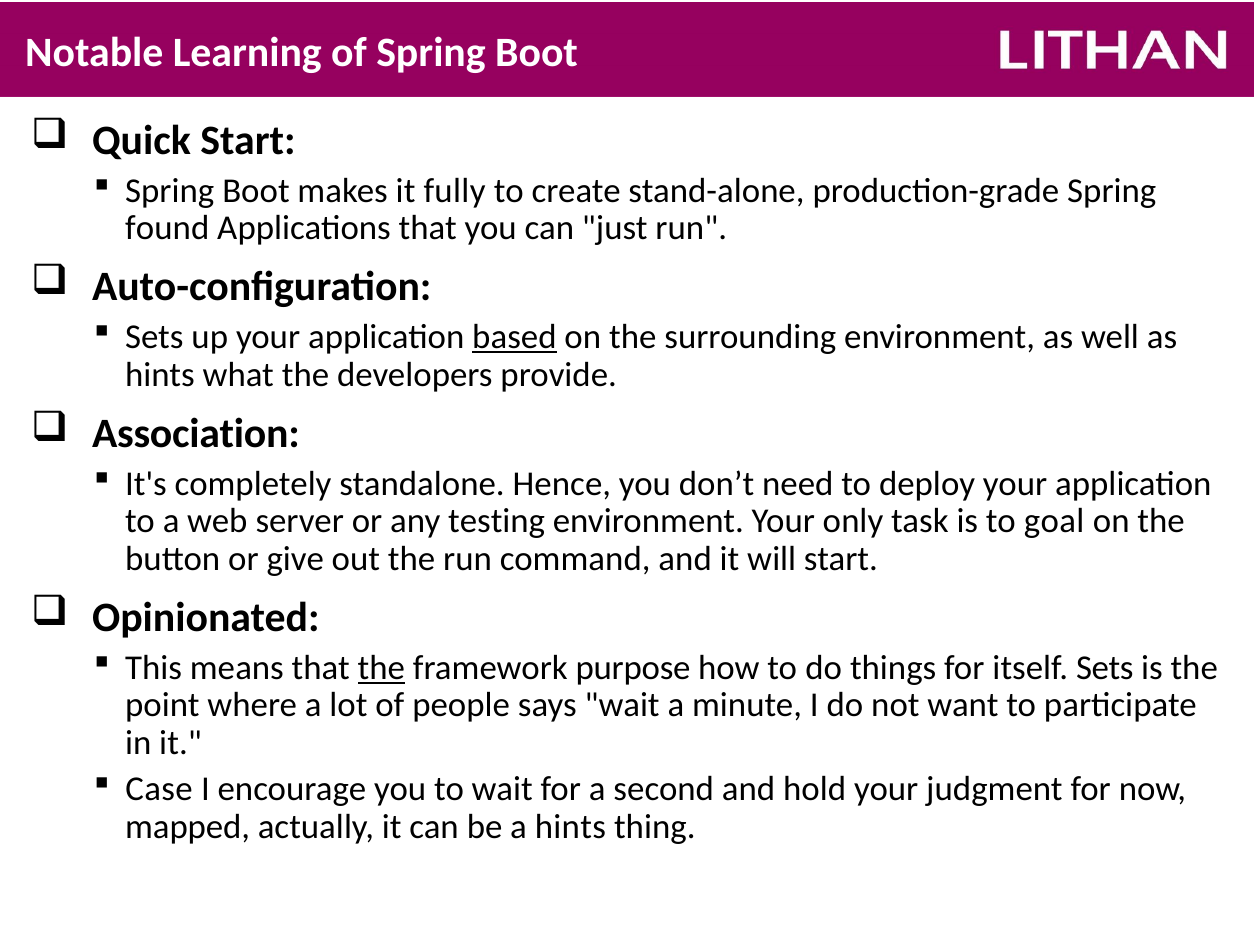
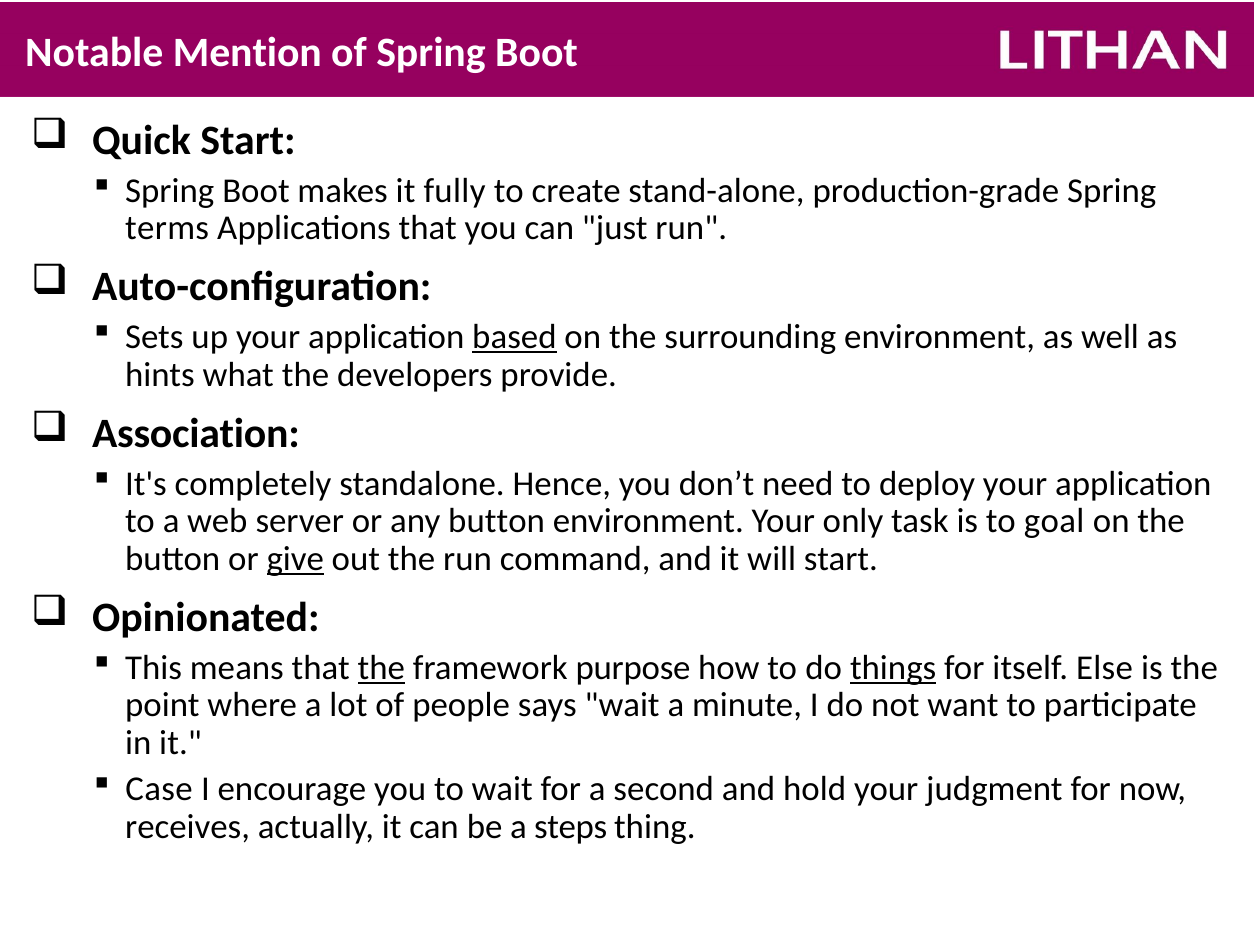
Learning: Learning -> Mention (247, 53)
found: found -> terms (167, 229)
any testing: testing -> button (497, 522)
give underline: none -> present (295, 559)
things underline: none -> present (893, 668)
itself Sets: Sets -> Else (1105, 668)
mapped: mapped -> receives (188, 827)
a hints: hints -> steps (571, 827)
